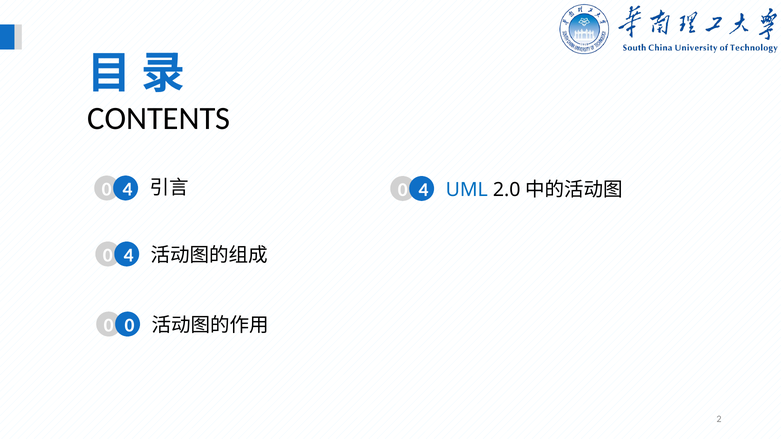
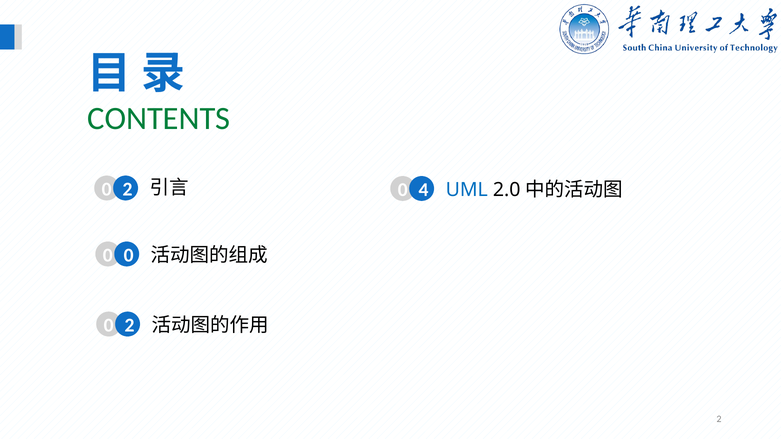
CONTENTS colour: black -> green (159, 119)
4: 4 -> 2 (127, 189)
4: 4 -> 0 (129, 256)
0: 0 -> 2 (129, 326)
